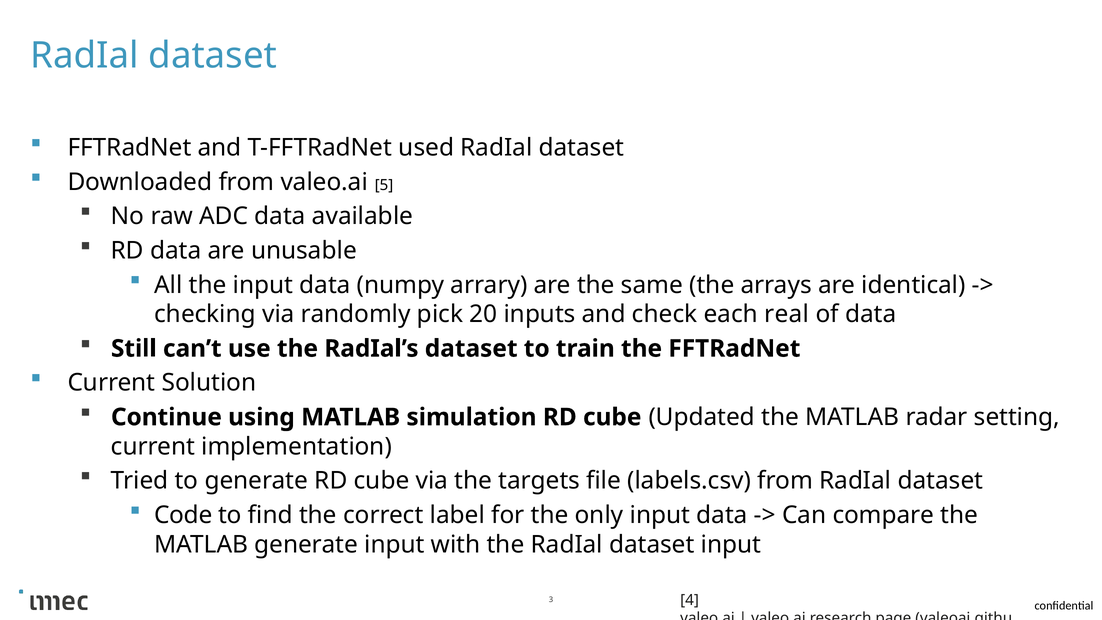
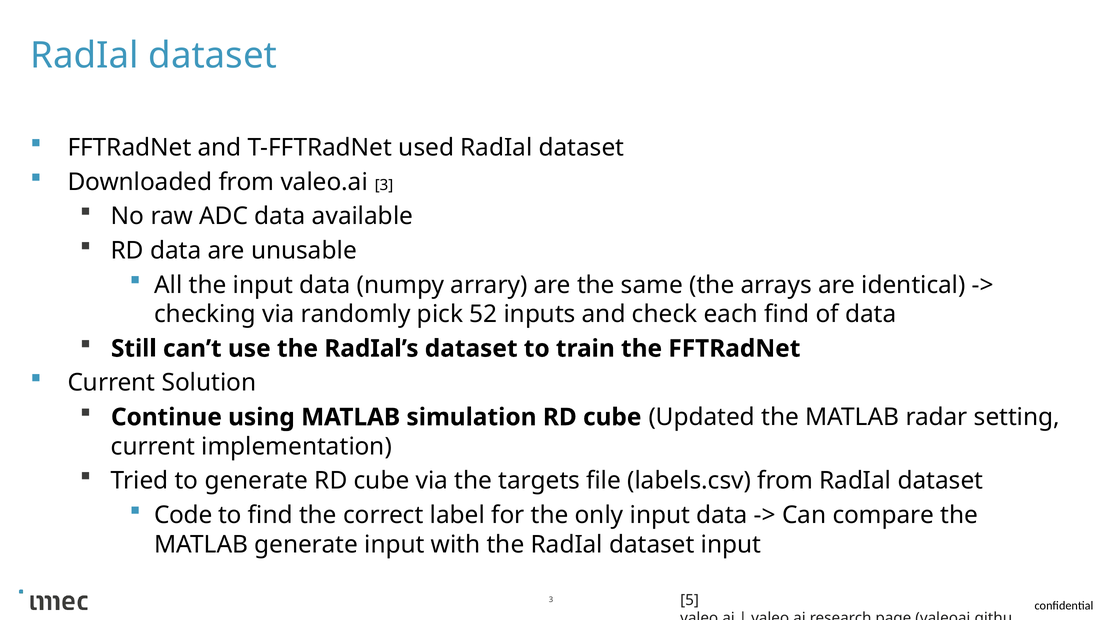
valeo.ai 5: 5 -> 3 (384, 185)
20: 20 -> 52 (483, 314)
each real: real -> find (787, 314)
4: 4 -> 5 (690, 600)
